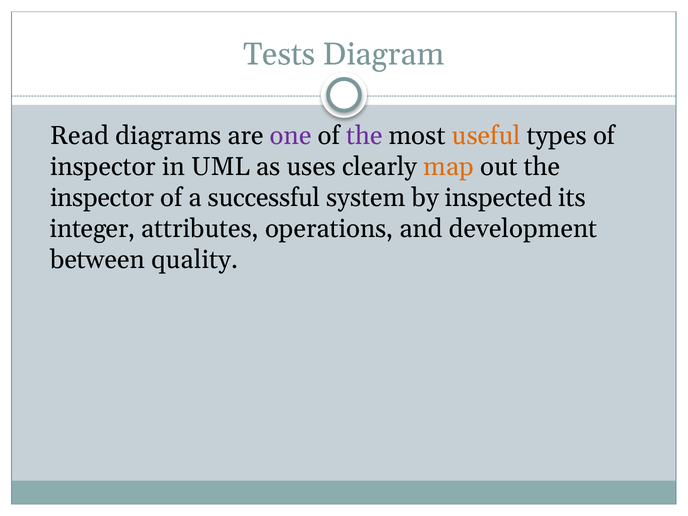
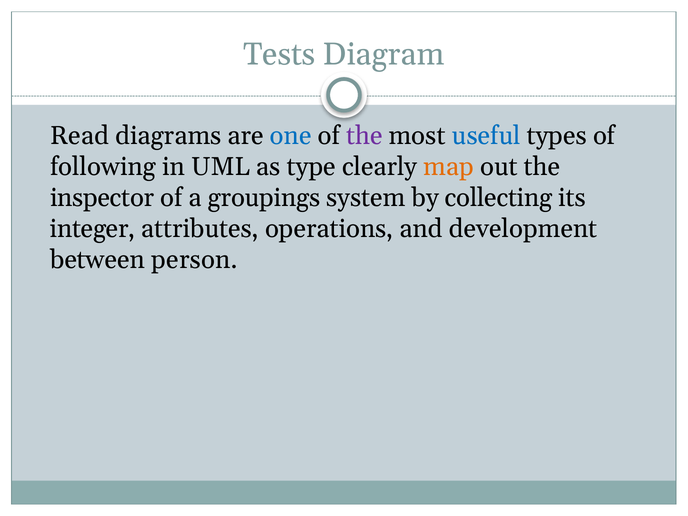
one colour: purple -> blue (291, 136)
useful colour: orange -> blue (486, 136)
inspector: inspector -> following (103, 167)
uses: uses -> type (311, 167)
successful: successful -> groupings (264, 198)
inspected: inspected -> collecting (499, 198)
quality: quality -> person (195, 260)
